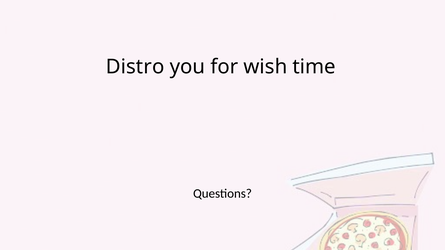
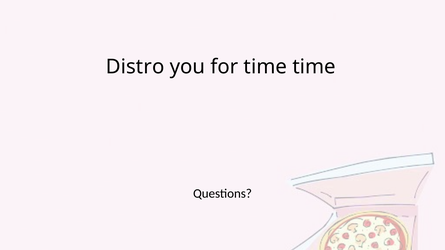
for wish: wish -> time (265, 67)
